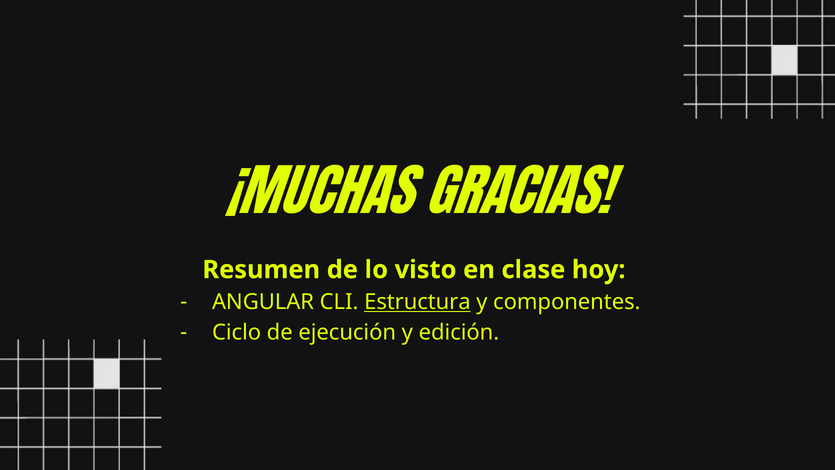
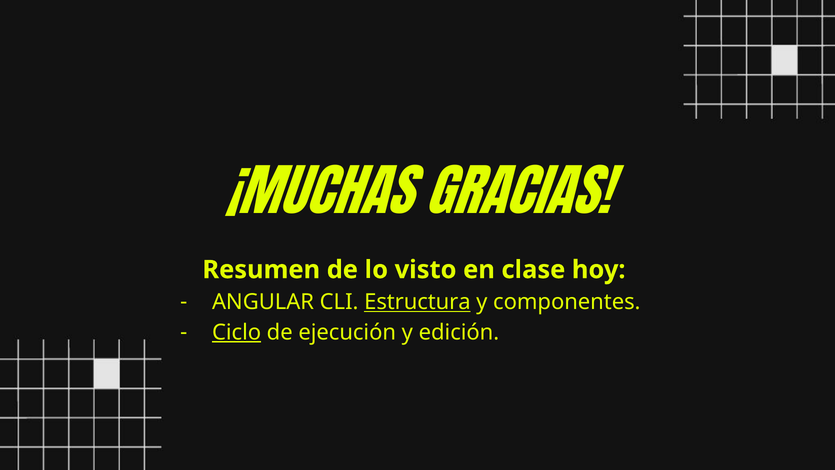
Ciclo underline: none -> present (237, 332)
